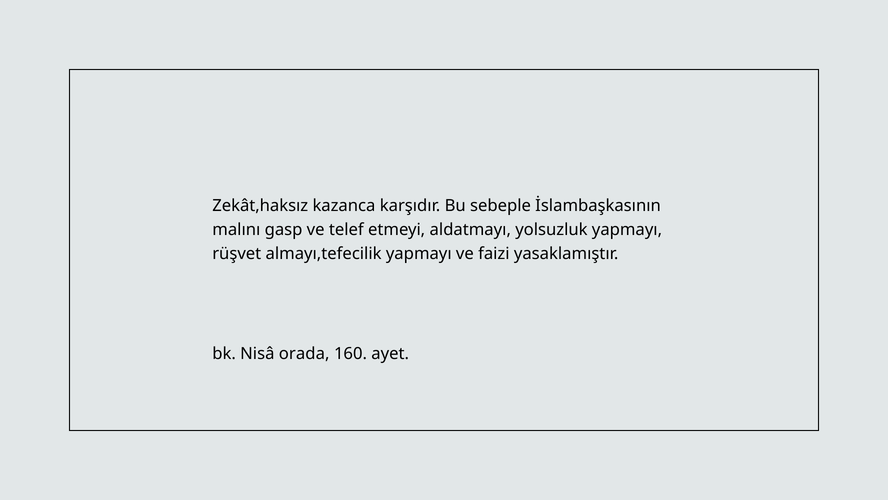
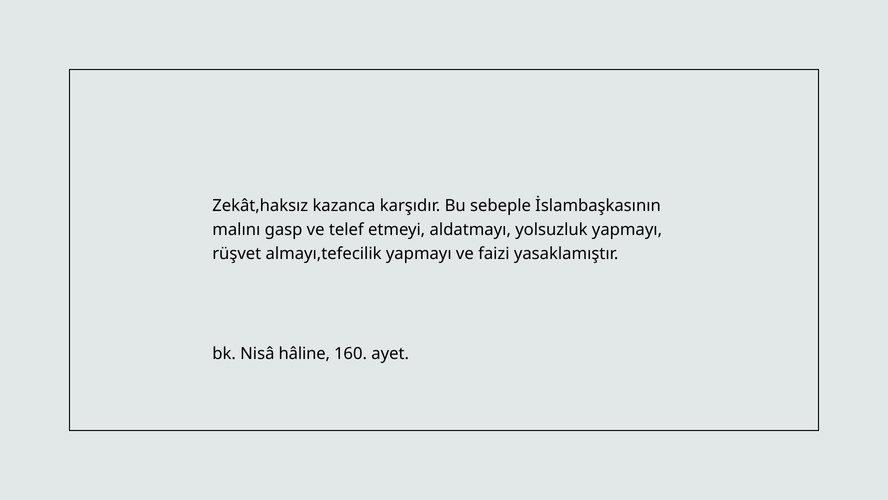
orada: orada -> hâline (304, 353)
